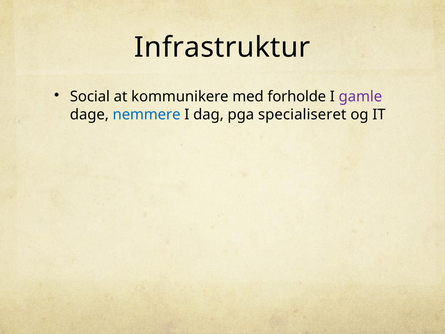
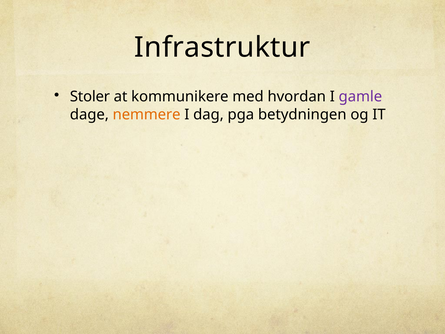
Social: Social -> Stoler (90, 97)
forholde: forholde -> hvordan (297, 97)
nemmere colour: blue -> orange (147, 114)
specialiseret: specialiseret -> betydningen (302, 114)
